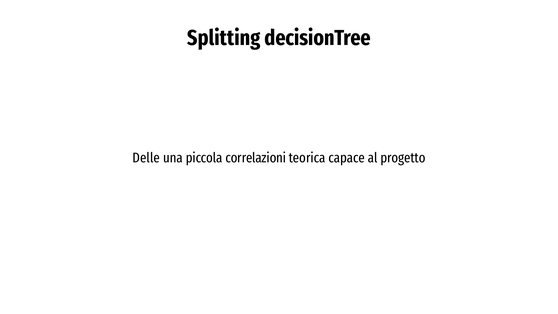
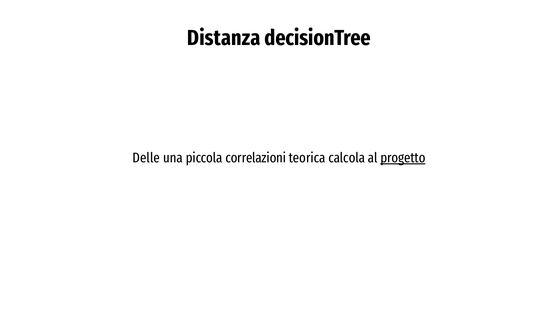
Splitting: Splitting -> Distanza (224, 38)
capace: capace -> calcola (347, 158)
progetto underline: none -> present (403, 158)
